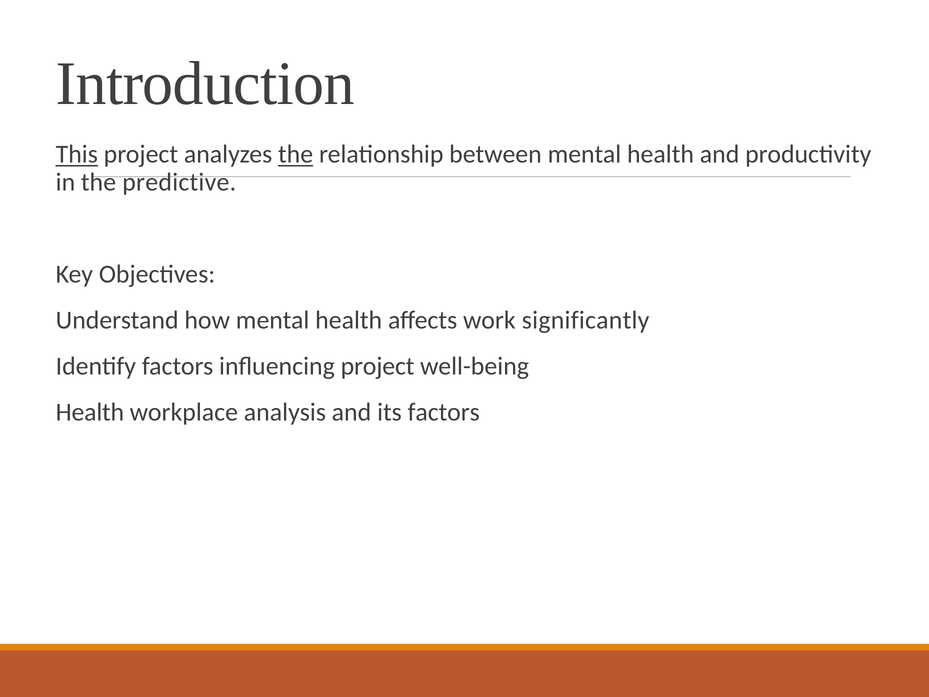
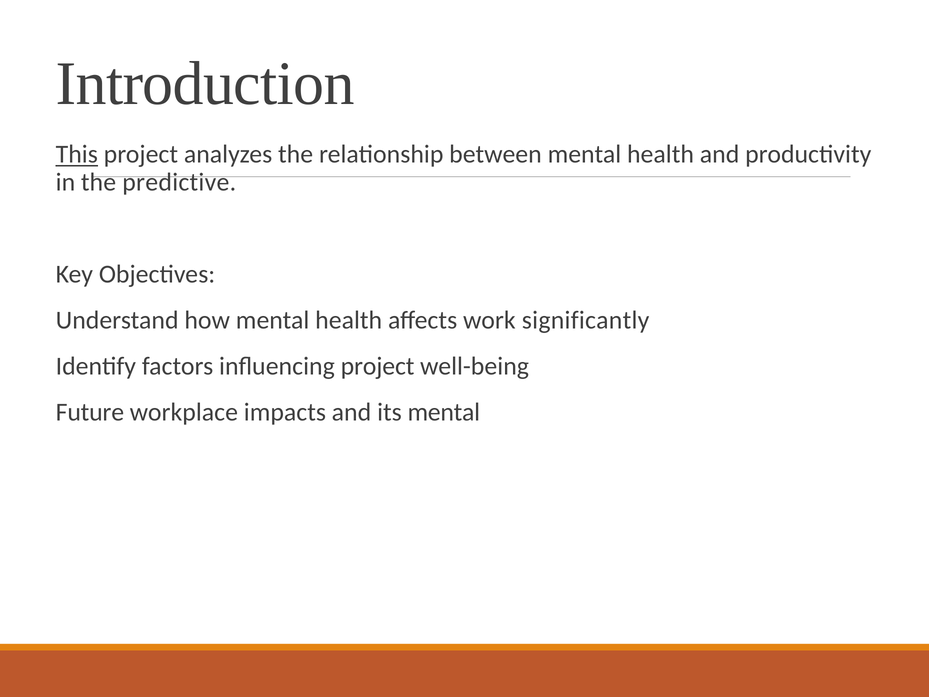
the underline: present -> none (296, 154)
Health: Health -> Future (90, 412)
analysis: analysis -> impacts (285, 412)
its factors: factors -> mental (444, 412)
